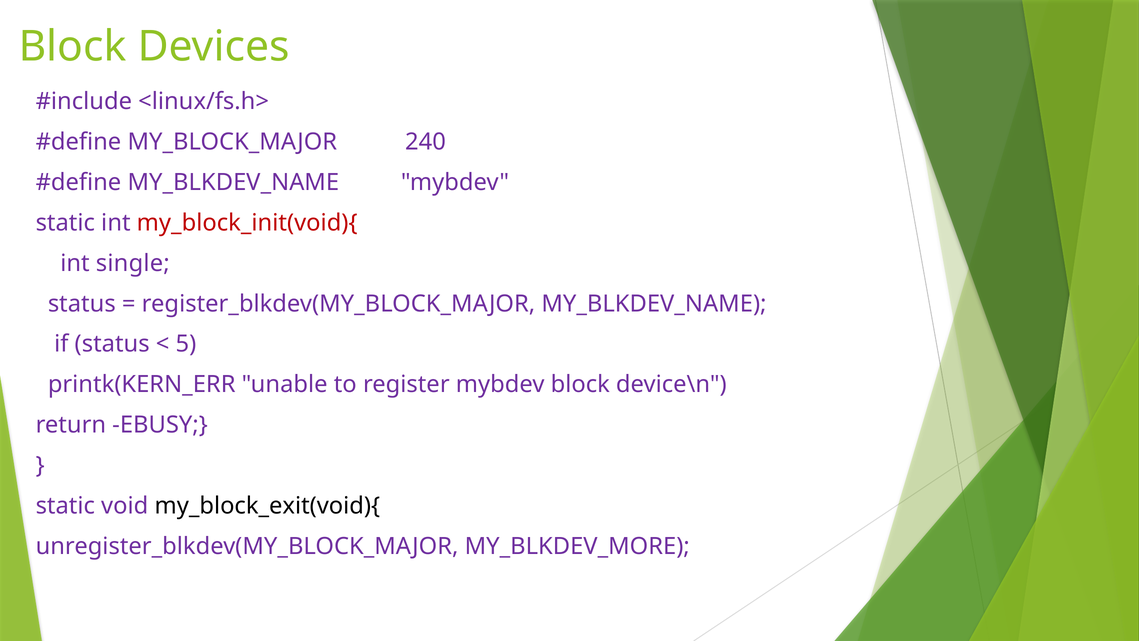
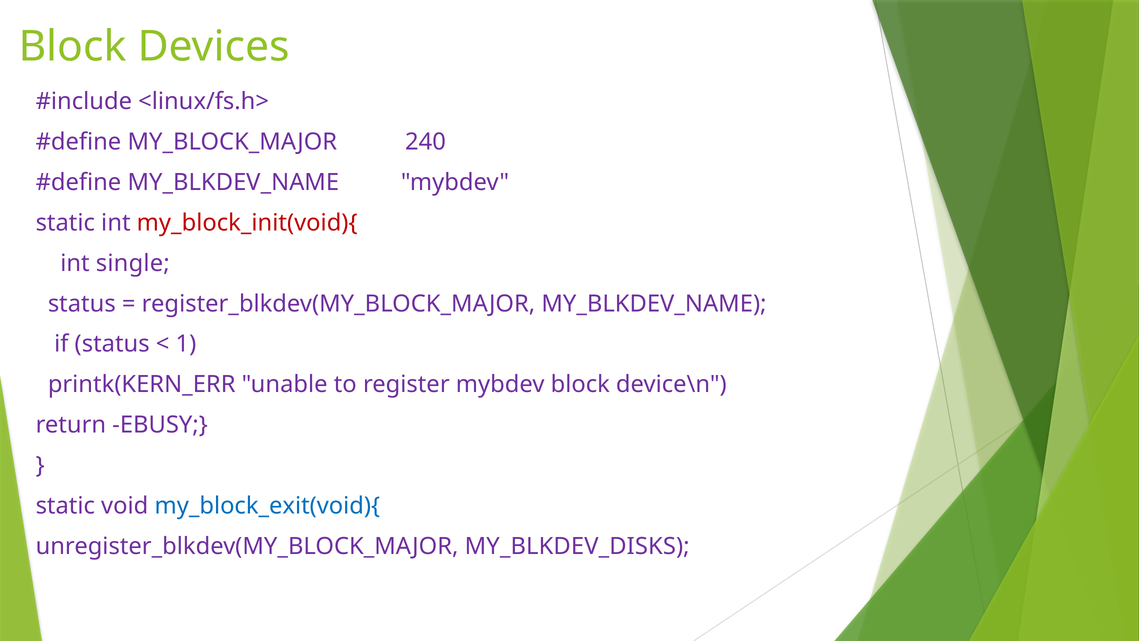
5: 5 -> 1 (186, 344)
my_block_exit(void){ colour: black -> blue (267, 506)
MY_BLKDEV_MORE: MY_BLKDEV_MORE -> MY_BLKDEV_DISKS (577, 546)
